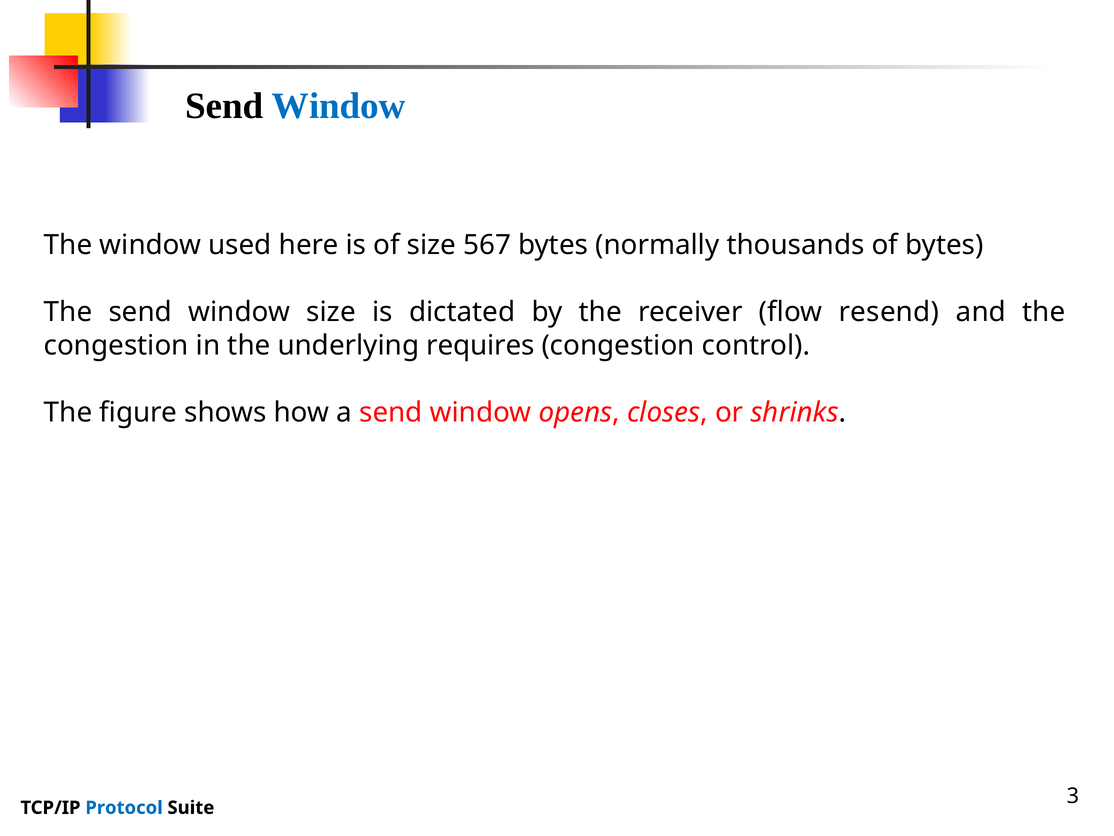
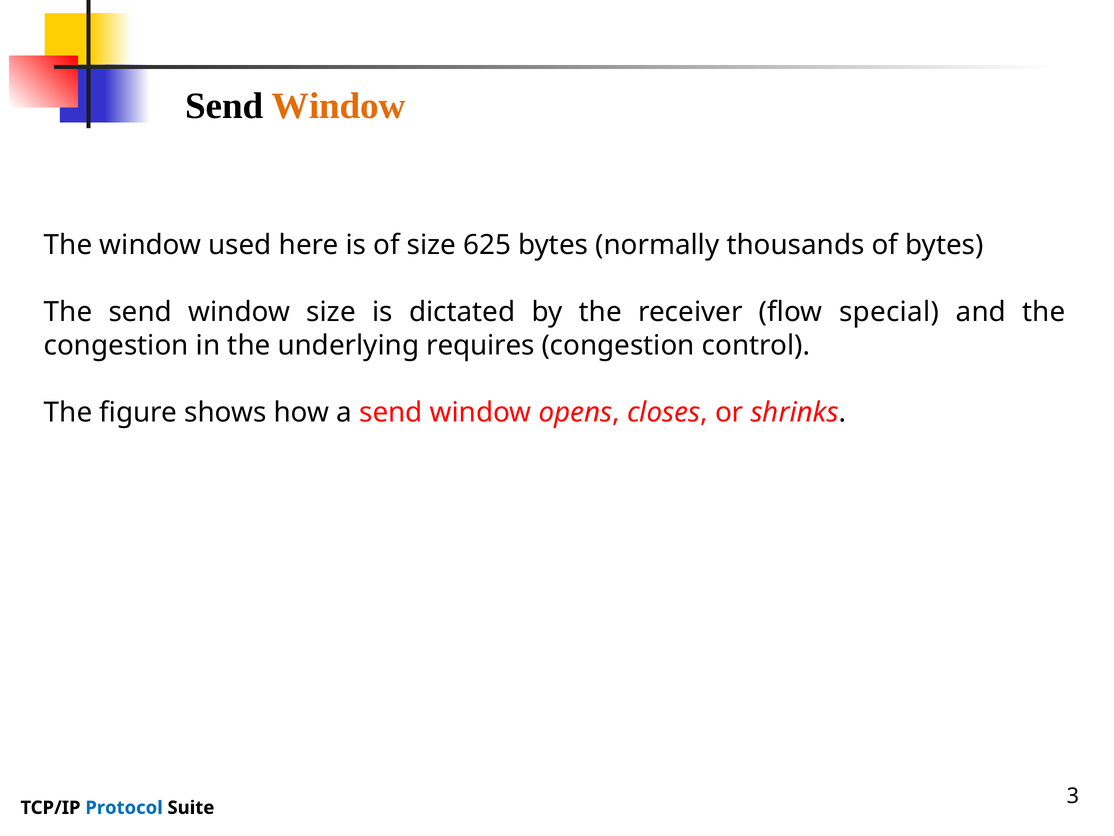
Window colour: blue -> orange (339, 106)
567: 567 -> 625 (487, 245)
resend: resend -> special (889, 312)
